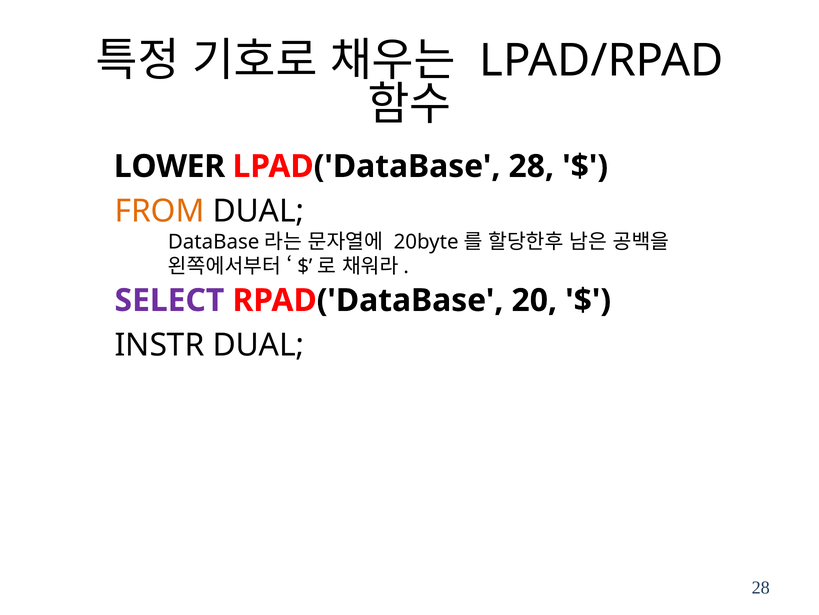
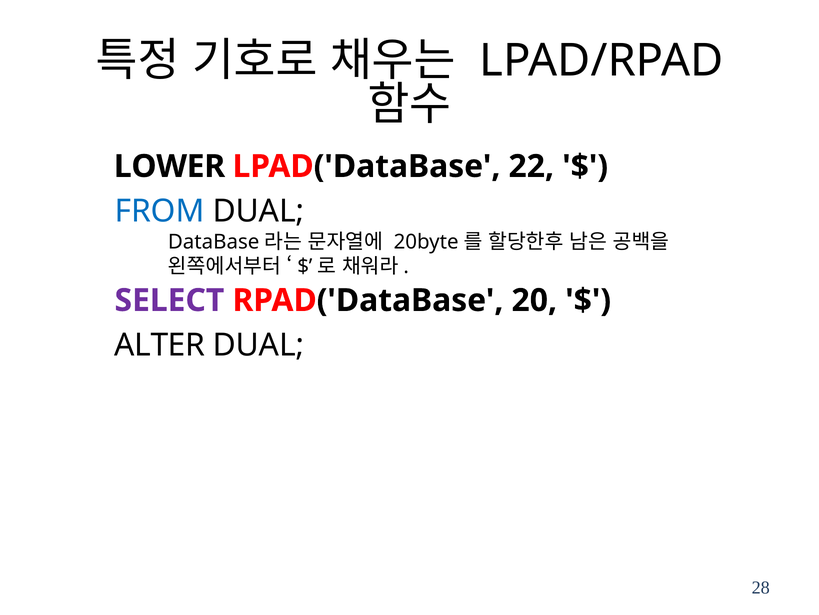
LPAD('DataBase 28: 28 -> 22 (531, 166)
FROM colour: orange -> blue (160, 211)
INSTR: INSTR -> ALTER (160, 345)
